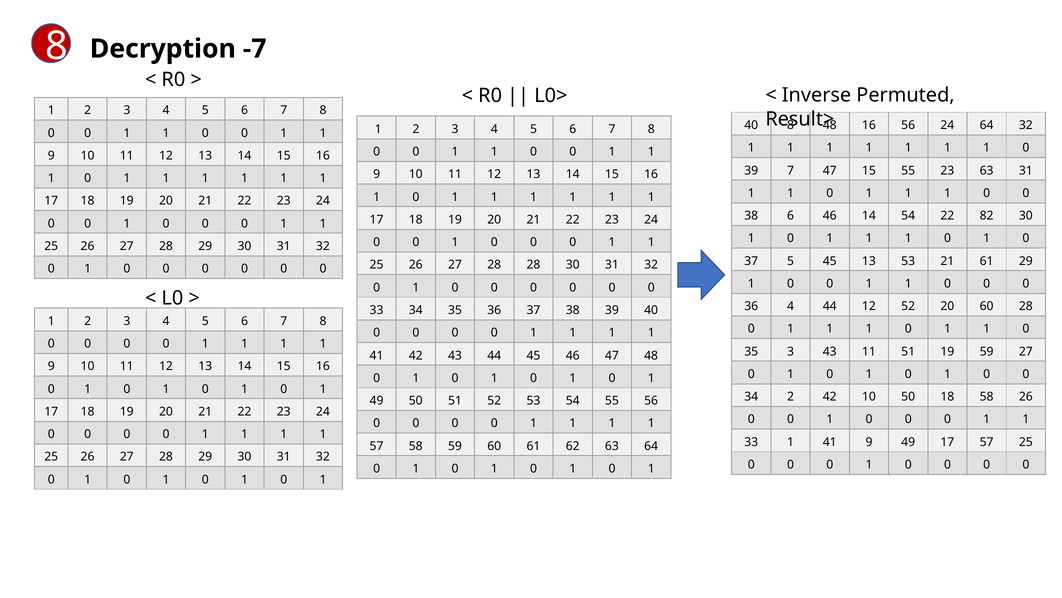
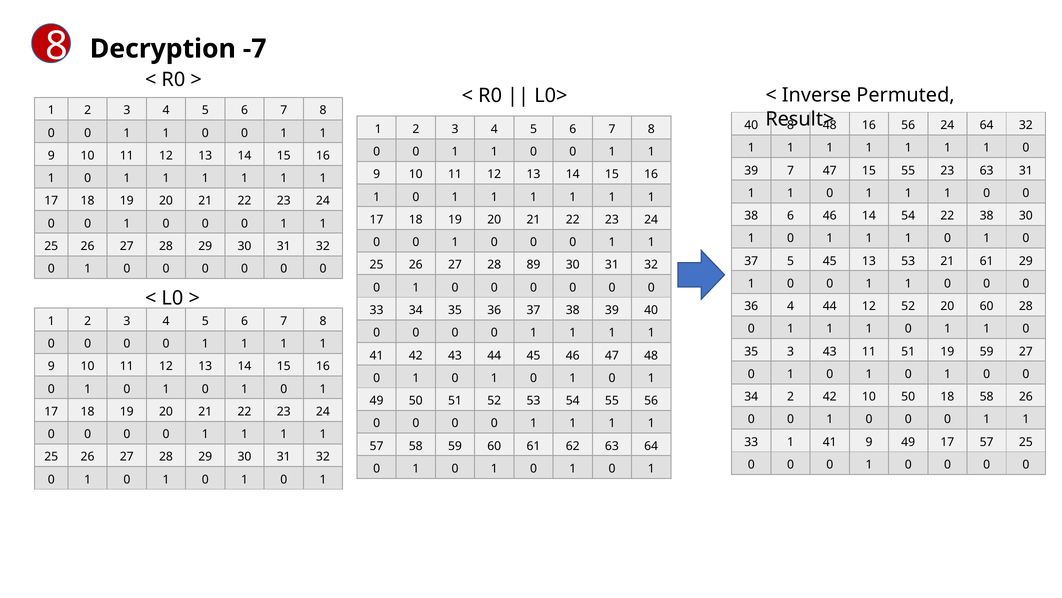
22 82: 82 -> 38 (987, 216)
28 28: 28 -> 89 (533, 265)
